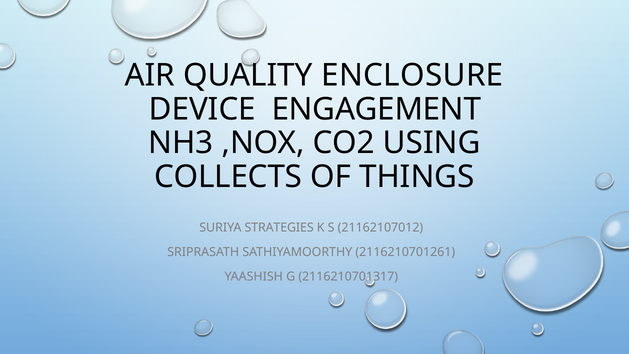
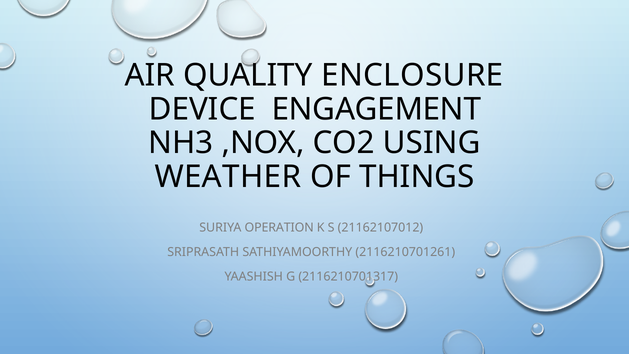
COLLECTS: COLLECTS -> WEATHER (228, 177)
STRATEGIES: STRATEGIES -> OPERATION (279, 228)
